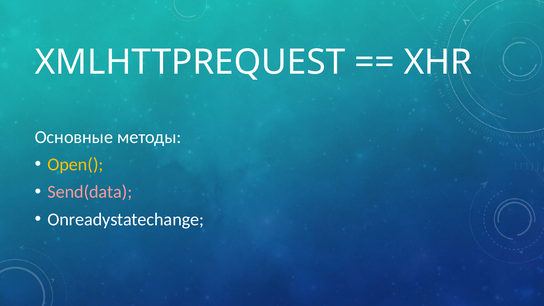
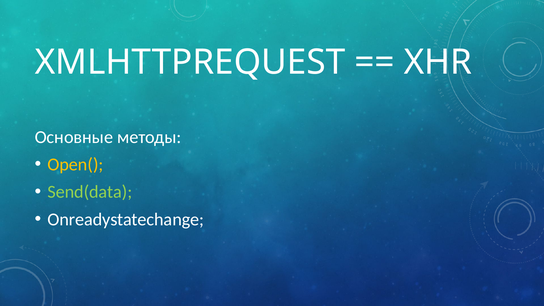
Send(data colour: pink -> light green (90, 192)
